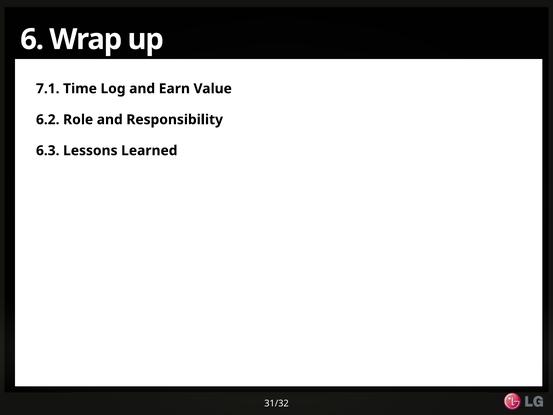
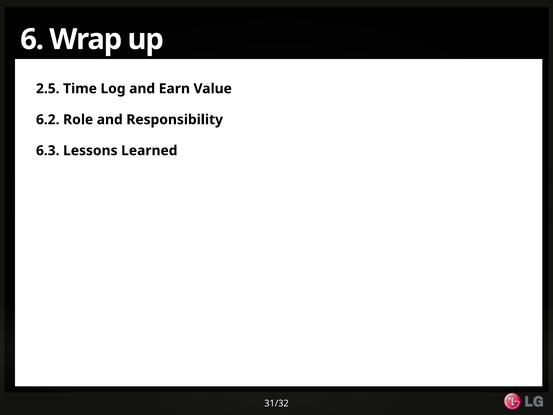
7.1: 7.1 -> 2.5 (48, 89)
